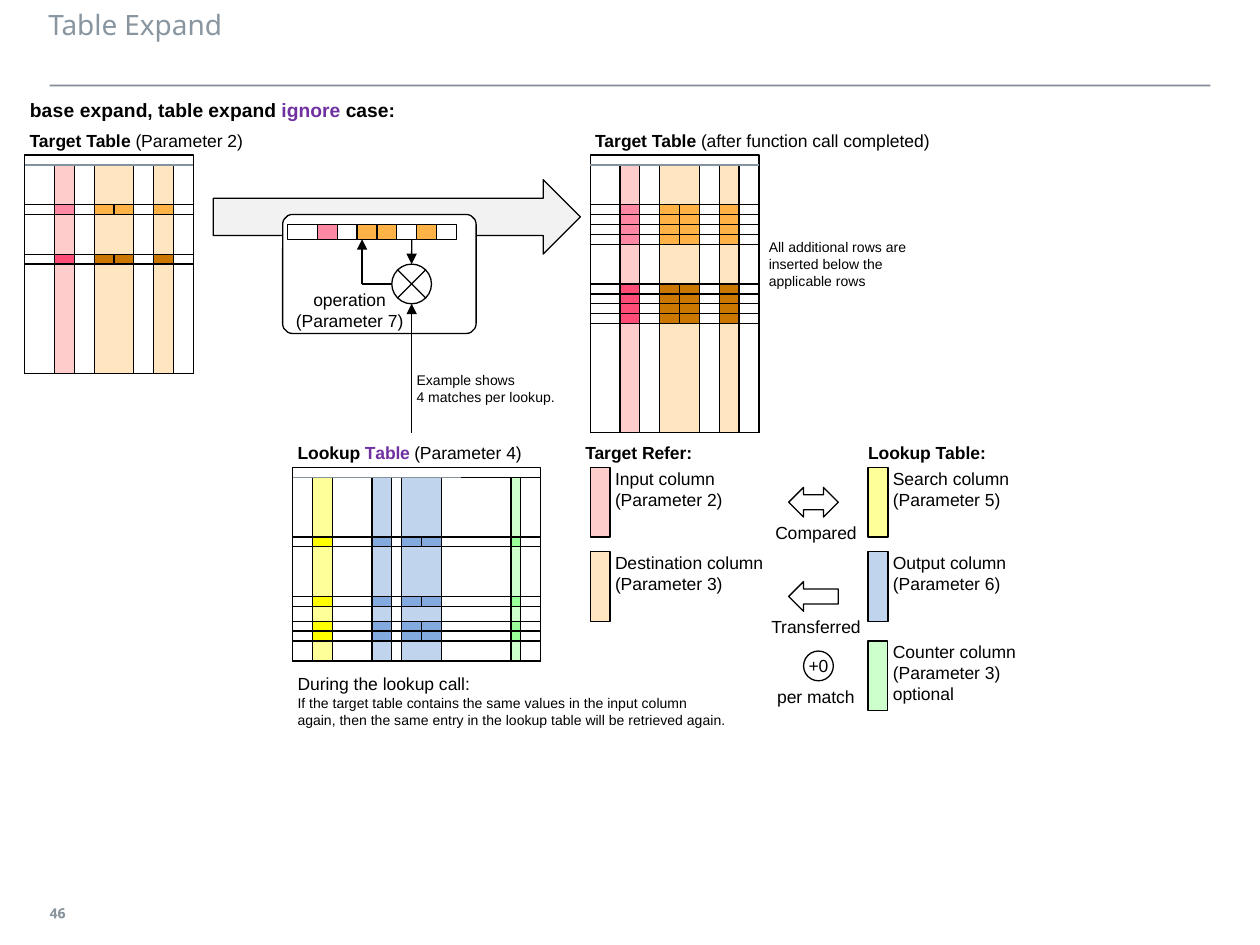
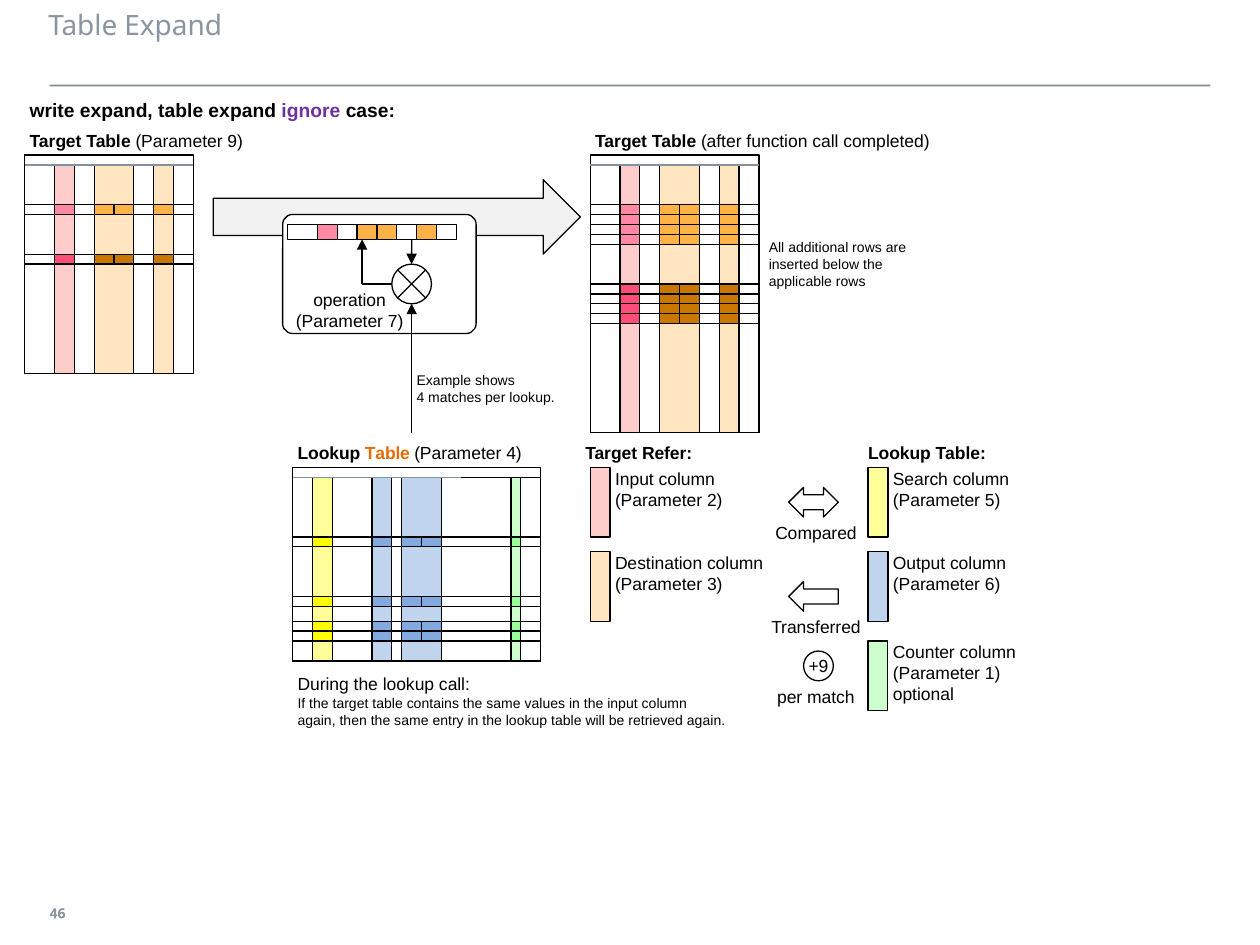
base: base -> write (52, 112)
Table Parameter 2: 2 -> 9 (235, 141)
Table colour: purple -> orange (387, 454)
+0: +0 -> +9 (818, 667)
3: 3 -> 1 (993, 674)
